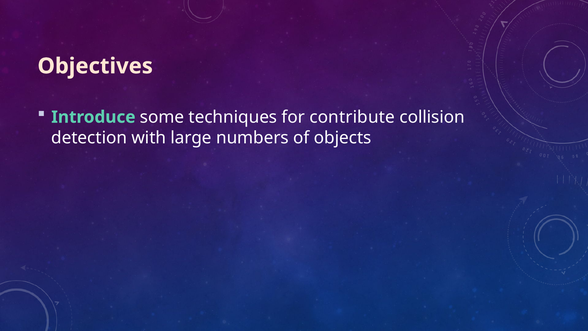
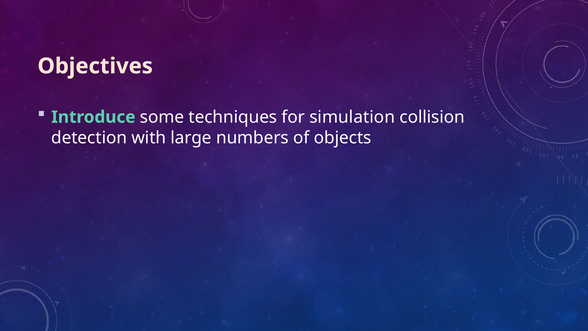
contribute: contribute -> simulation (352, 117)
